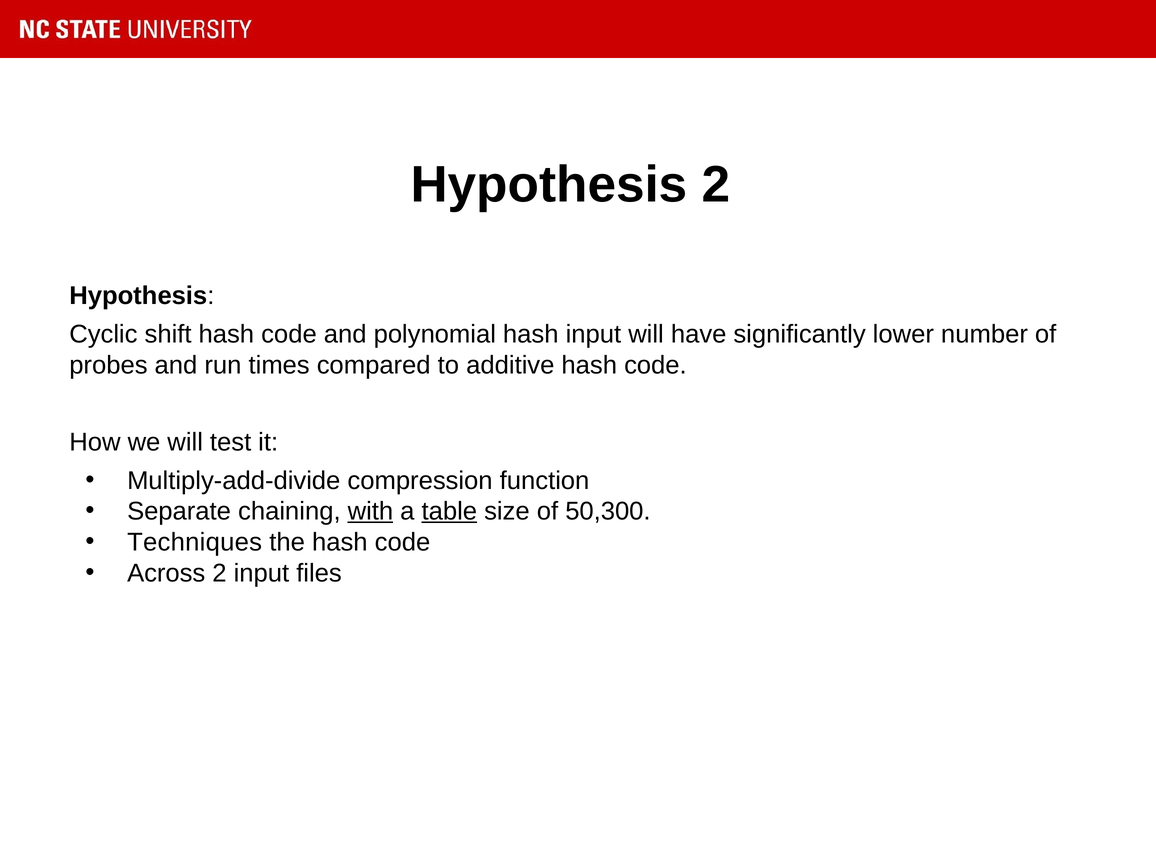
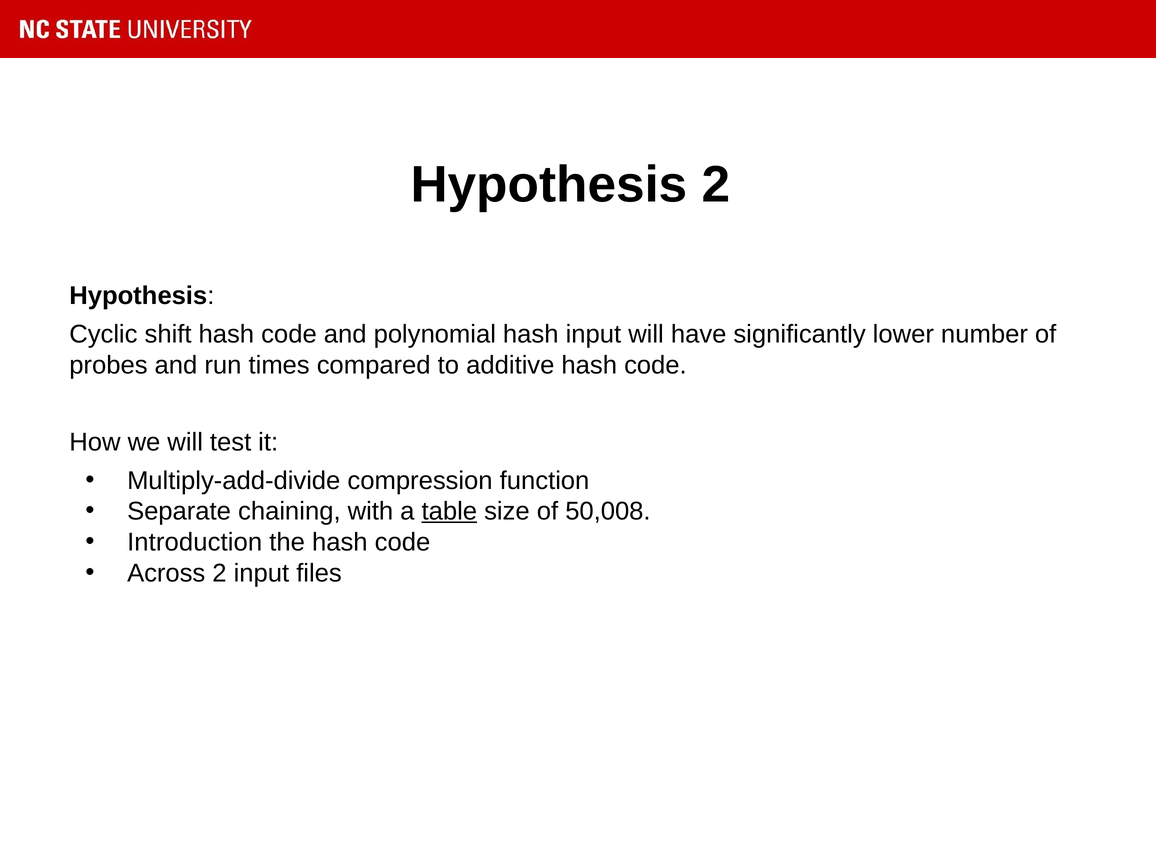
with underline: present -> none (370, 511)
50,300: 50,300 -> 50,008 (608, 511)
Techniques: Techniques -> Introduction (195, 542)
